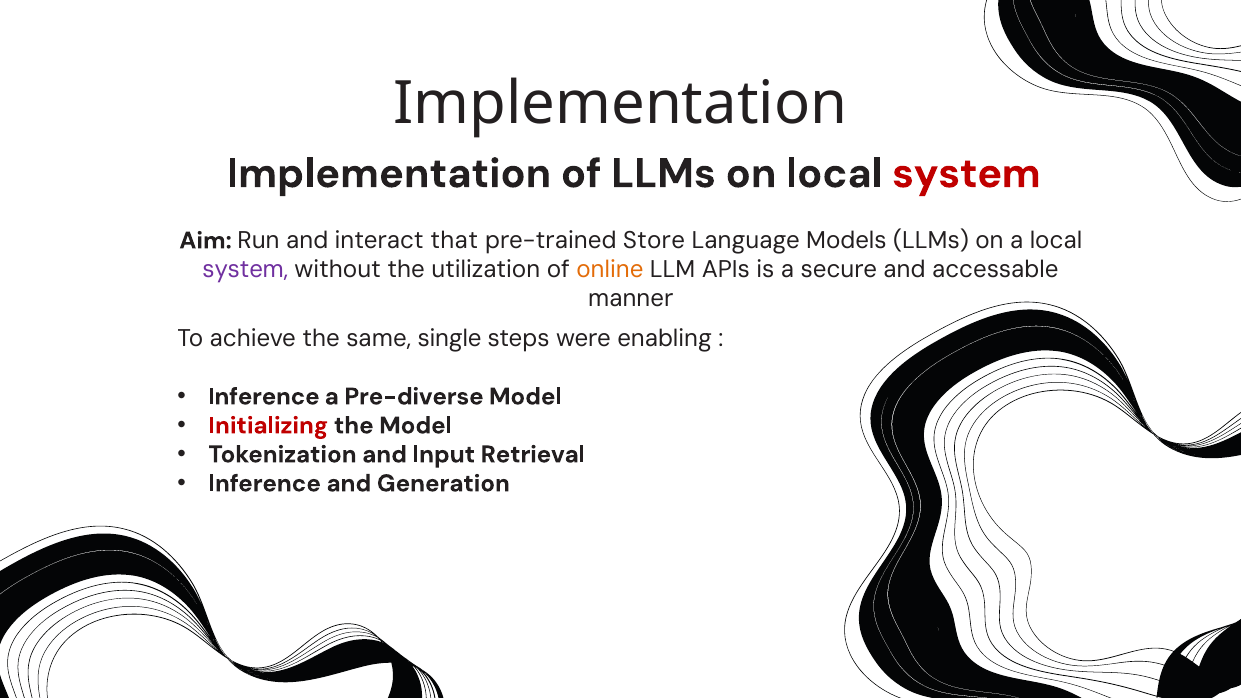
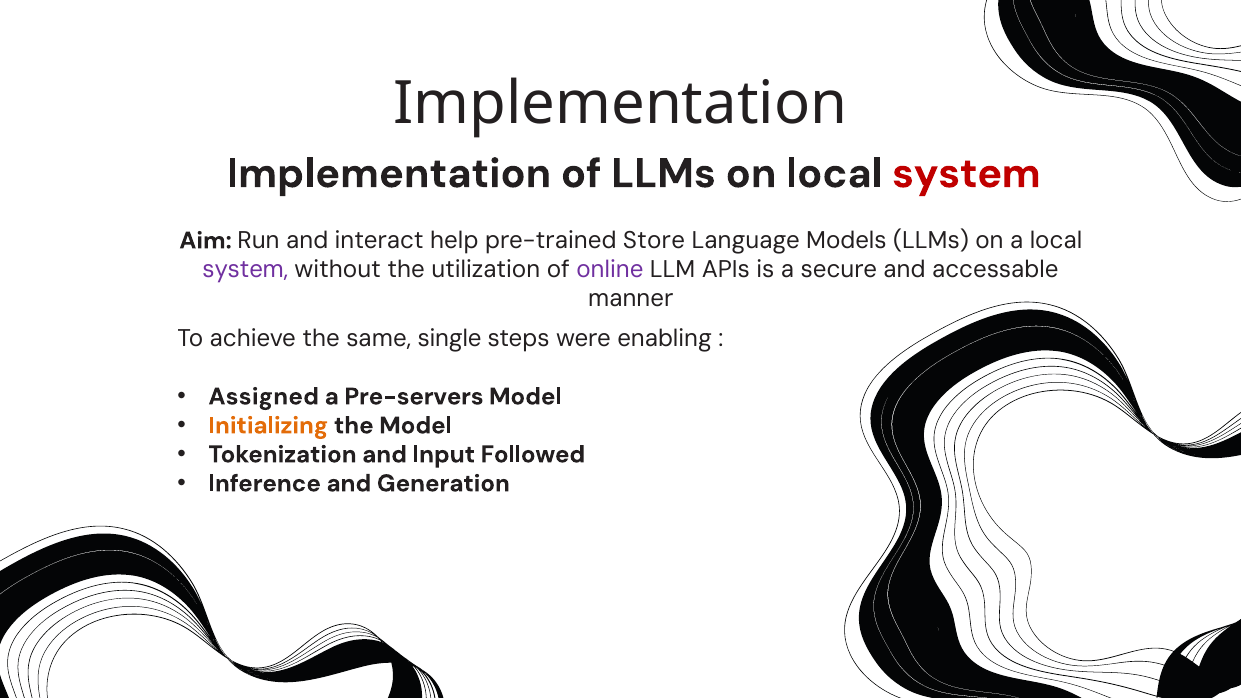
that: that -> help (454, 241)
online colour: orange -> purple (610, 270)
Inference: Inference -> Assigned (264, 397)
Pre-diverse: Pre-diverse -> Pre-servers (414, 397)
Initializing colour: red -> orange (268, 425)
Retrieval: Retrieval -> Followed (533, 454)
